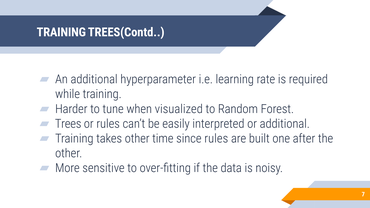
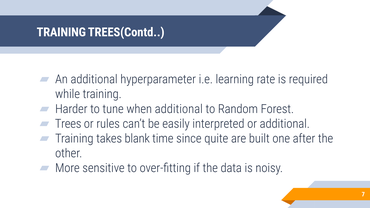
when visualized: visualized -> additional (179, 109)
takes other: other -> blank (137, 139)
since rules: rules -> quite (216, 139)
